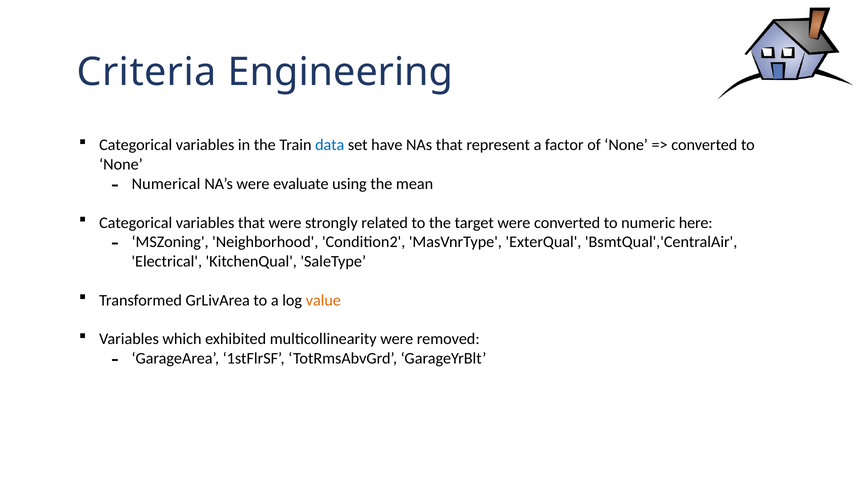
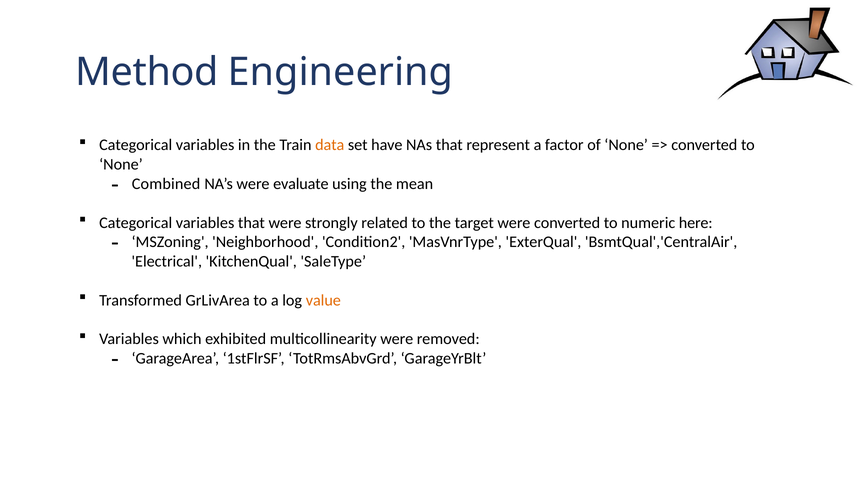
Criteria: Criteria -> Method (147, 72)
data colour: blue -> orange (330, 145)
Numerical: Numerical -> Combined (166, 184)
